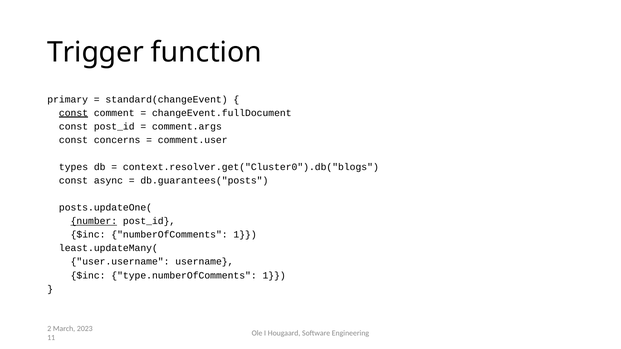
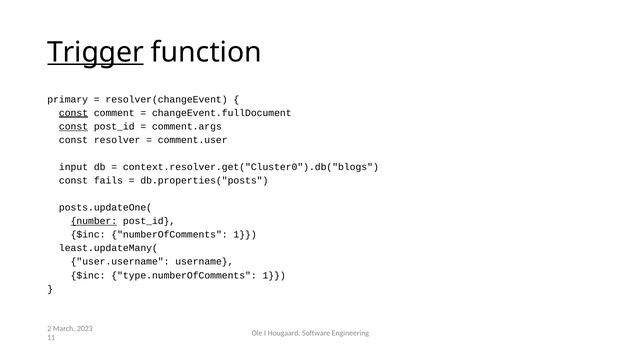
Trigger underline: none -> present (96, 52)
standard(changeEvent: standard(changeEvent -> resolver(changeEvent (167, 99)
const underline: none -> present (74, 126)
concerns: concerns -> resolver (117, 140)
types: types -> input (74, 167)
async: async -> fails (108, 181)
db.guarantees("posts: db.guarantees("posts -> db.properties("posts (204, 181)
